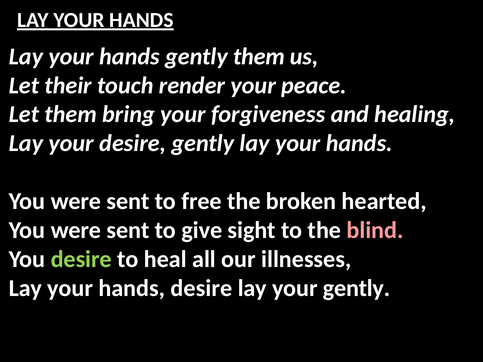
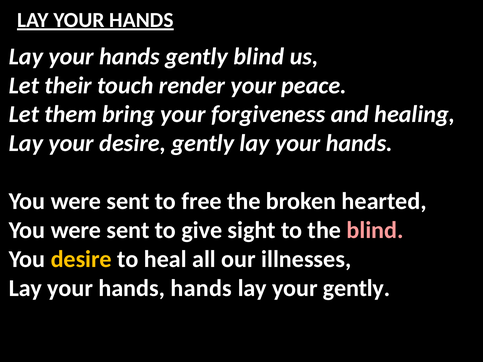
gently them: them -> blind (259, 56)
desire colour: light green -> yellow (81, 259)
hands desire: desire -> hands (201, 288)
